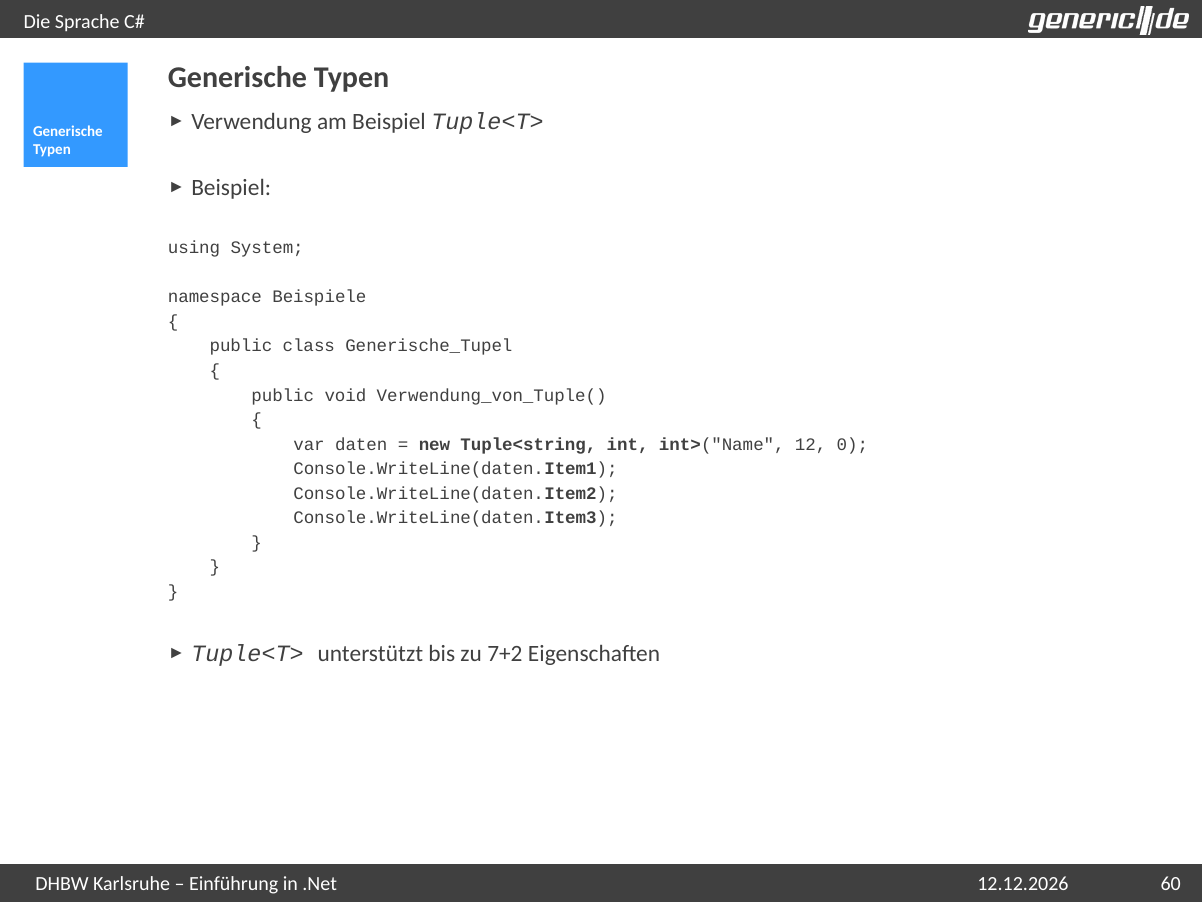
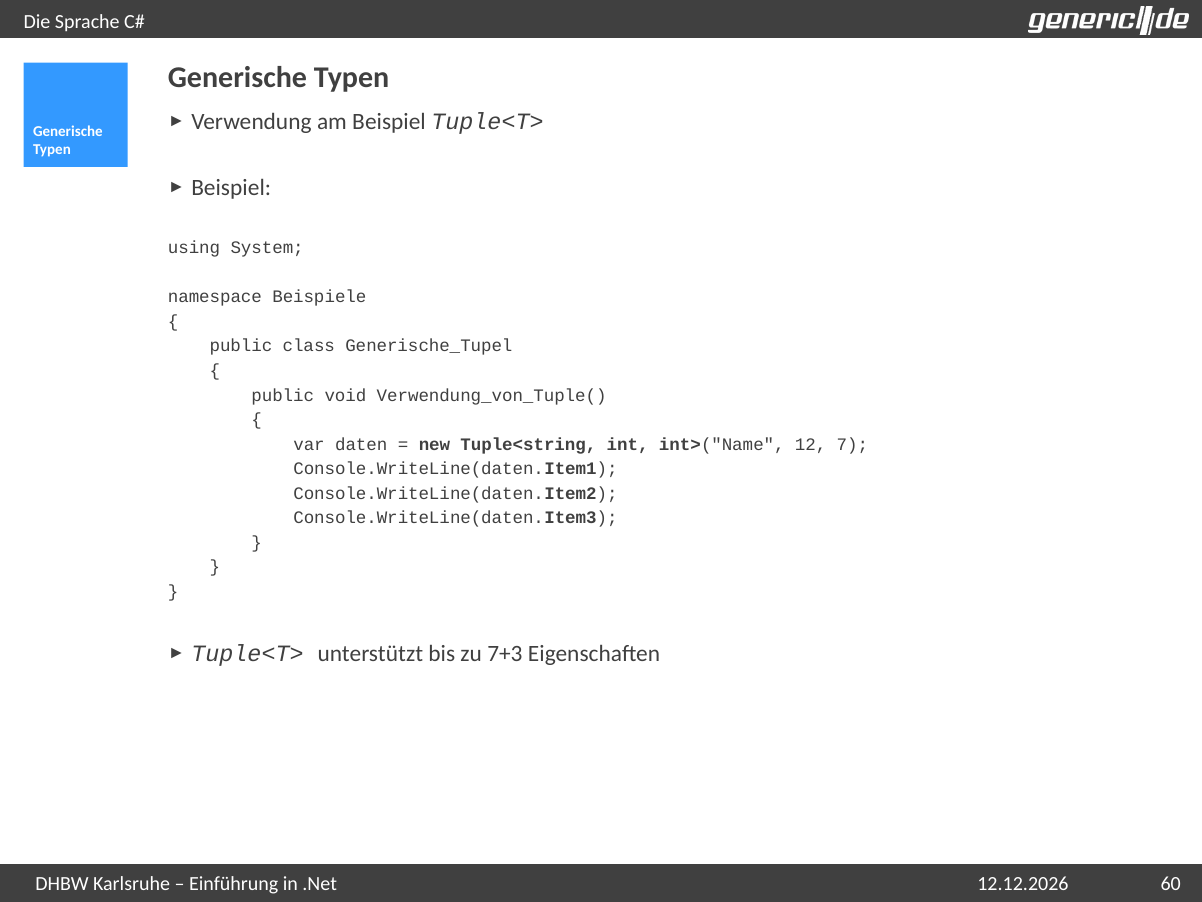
0: 0 -> 7 (852, 444)
7+2: 7+2 -> 7+3 (505, 654)
